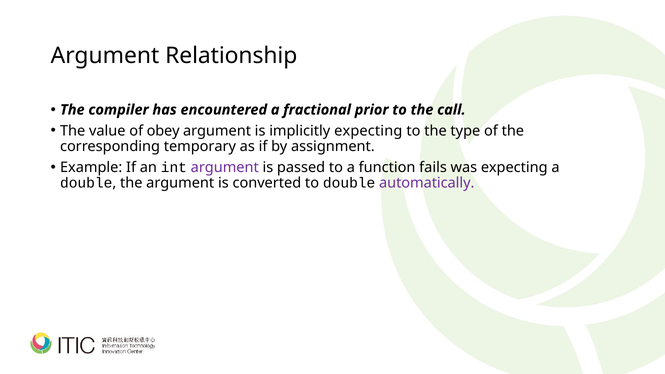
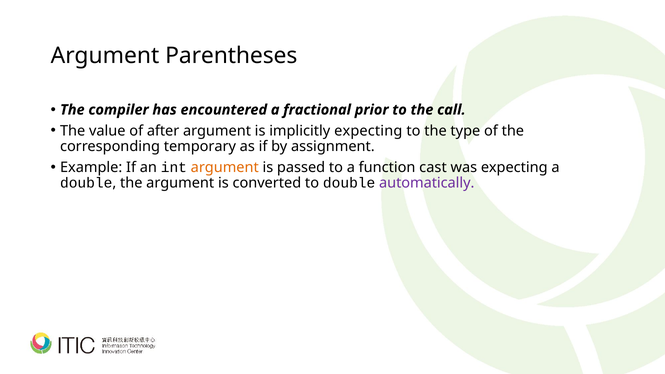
Relationship: Relationship -> Parentheses (231, 56)
obey: obey -> after (163, 131)
argument colour: purple -> orange (225, 167)
fails: fails -> cast (433, 167)
